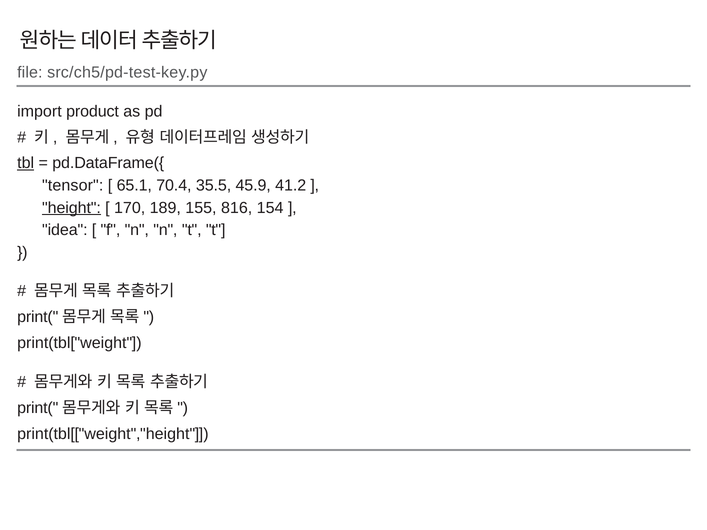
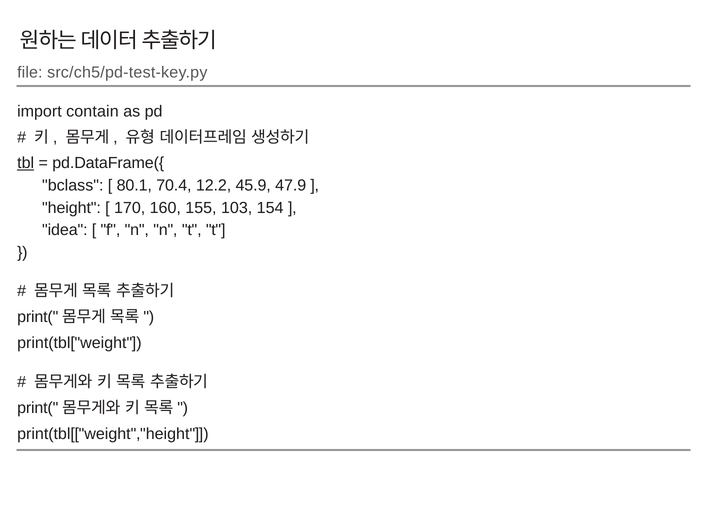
product: product -> contain (92, 111)
tensor: tensor -> bclass (73, 186)
65.1: 65.1 -> 80.1 (134, 186)
35.5: 35.5 -> 12.2 (214, 186)
41.2: 41.2 -> 47.9 (291, 186)
height underline: present -> none (71, 208)
189: 189 -> 160 (165, 208)
816: 816 -> 103 (237, 208)
